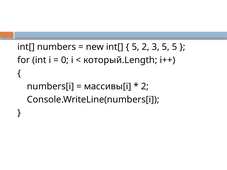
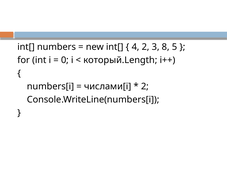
5: 5 -> 4 (136, 47)
3 5: 5 -> 8 (166, 47)
массивы[i: массивы[i -> числами[i (108, 87)
